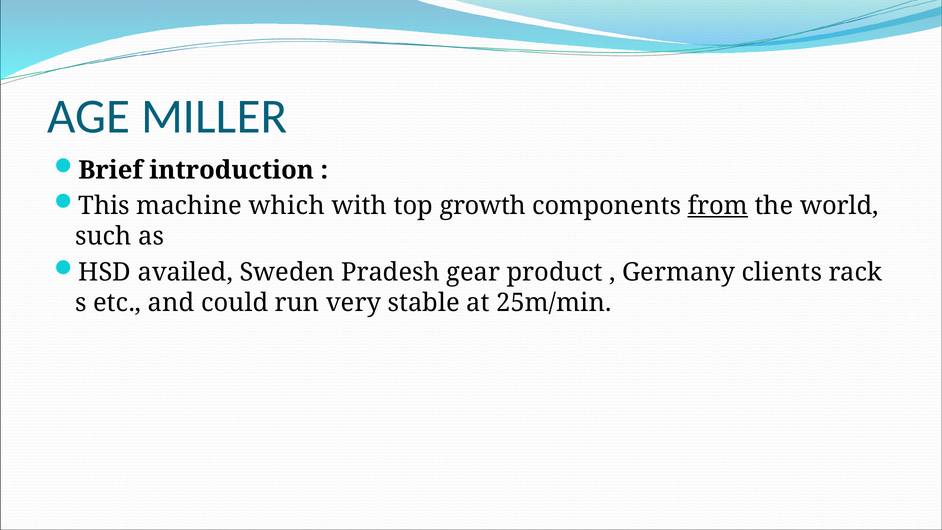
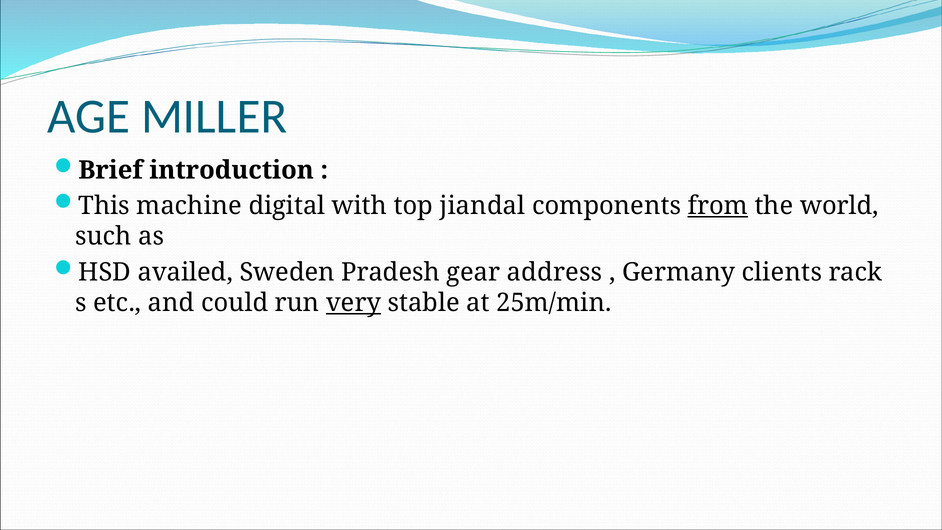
which: which -> digital (287, 206)
growth: growth -> jiandal (483, 206)
product: product -> address (555, 272)
very underline: none -> present (354, 303)
